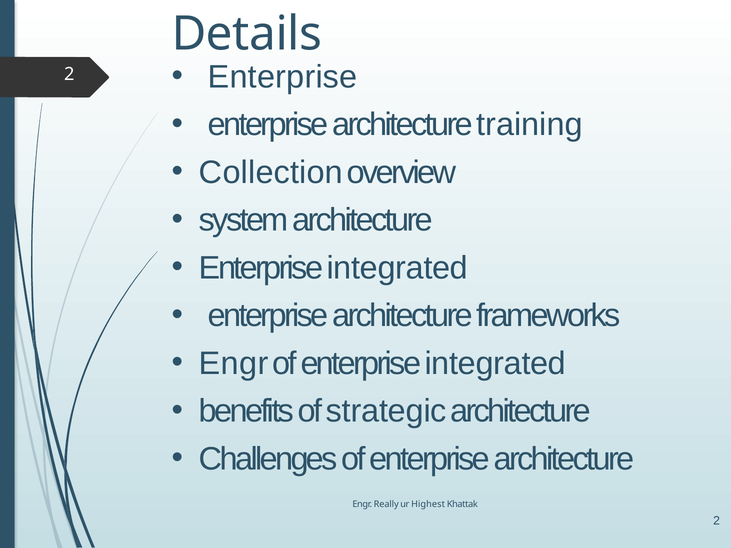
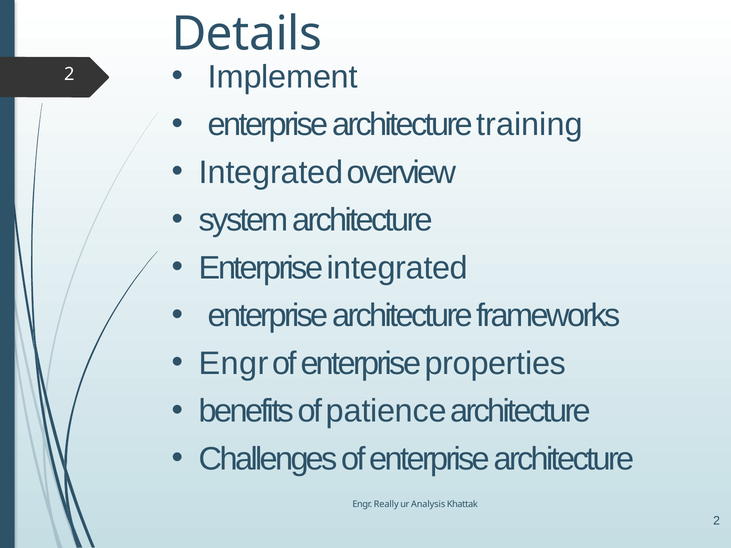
Enterprise: Enterprise -> Implement (283, 77)
Collection: Collection -> Integrated (271, 172)
of enterprise integrated: integrated -> properties (495, 363)
strategic: strategic -> patience (386, 411)
Highest: Highest -> Analysis (428, 504)
